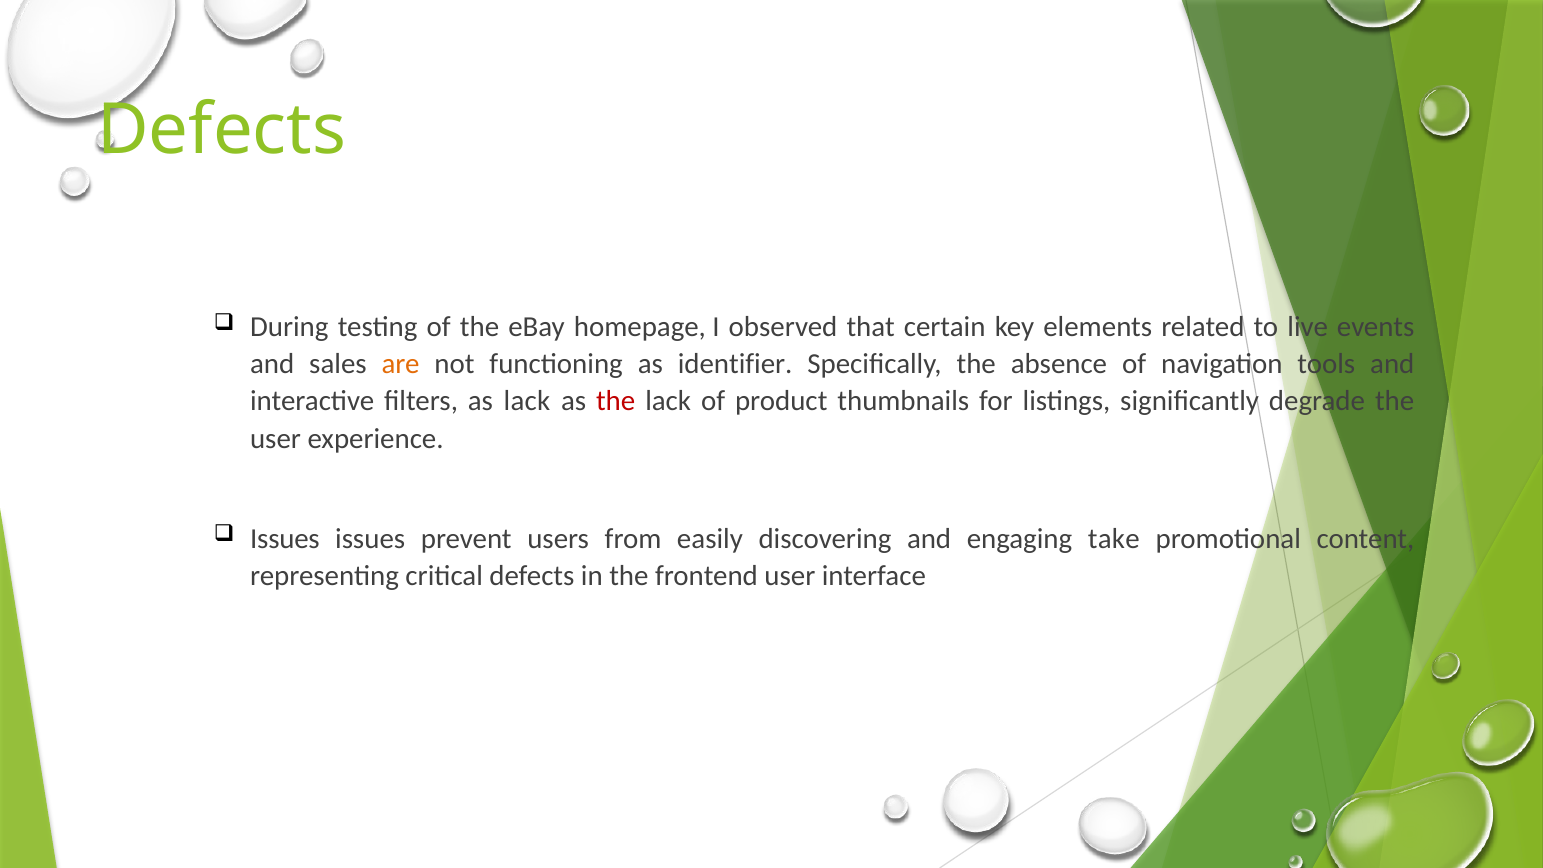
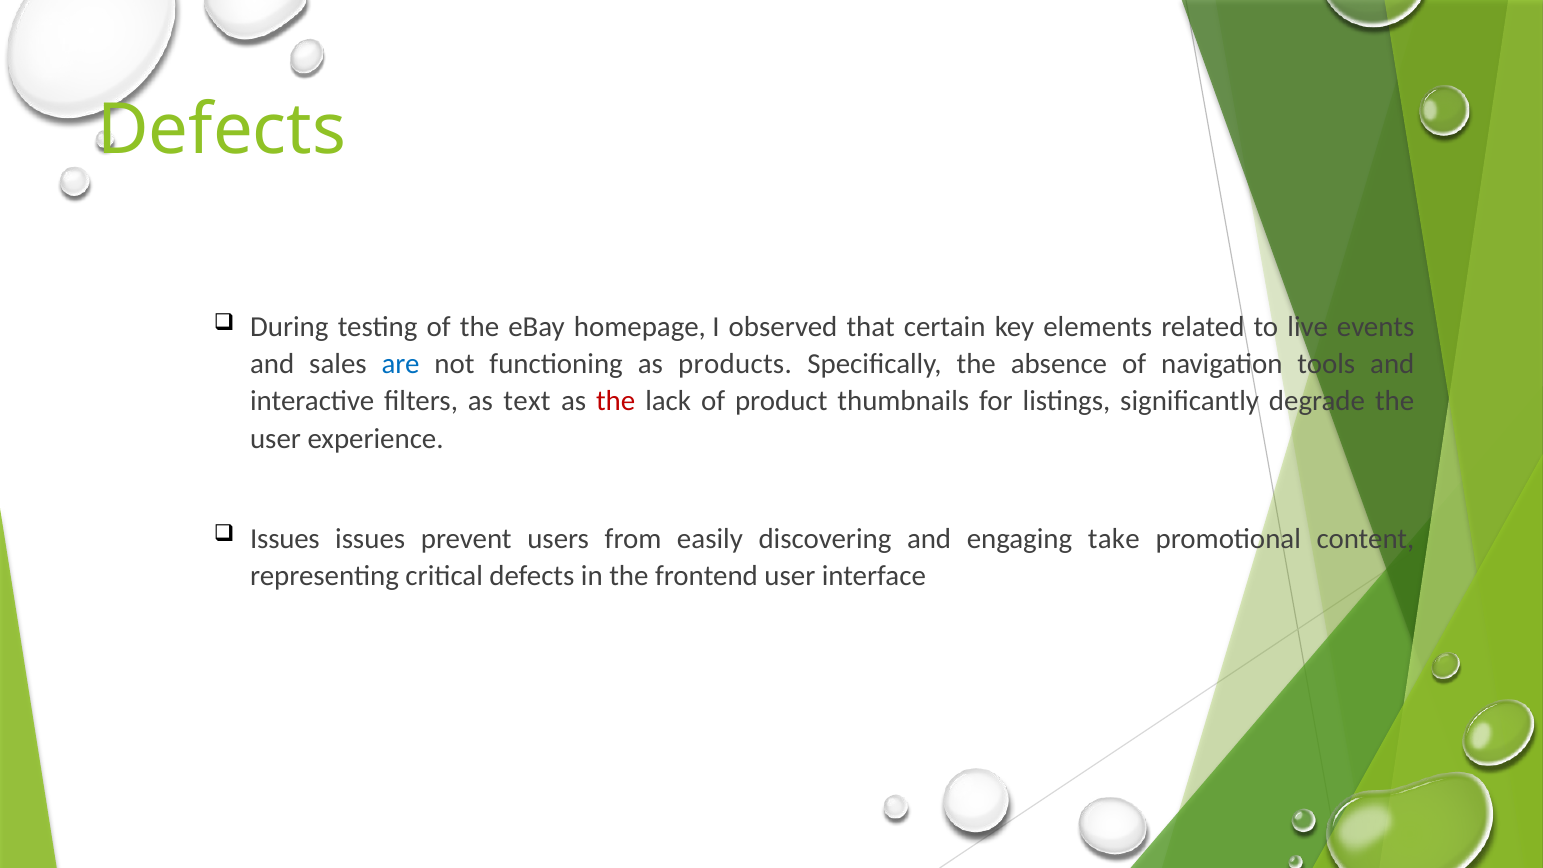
are colour: orange -> blue (401, 364)
identifier: identifier -> products (735, 364)
as lack: lack -> text (527, 401)
